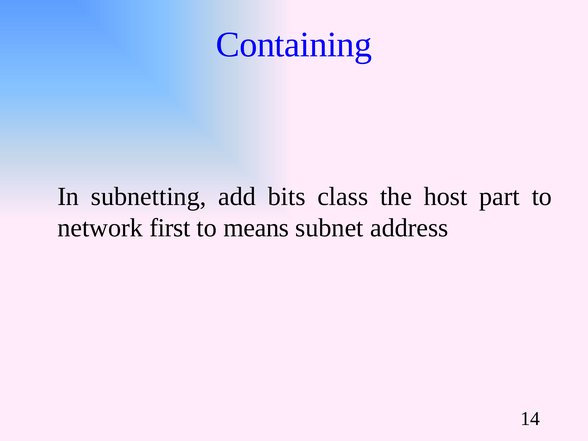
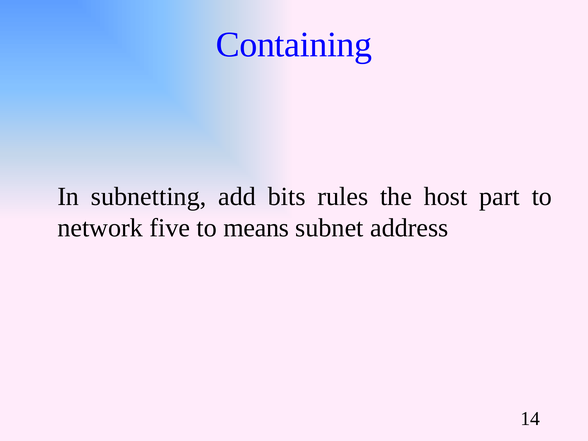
class: class -> rules (343, 197)
first: first -> five (170, 228)
